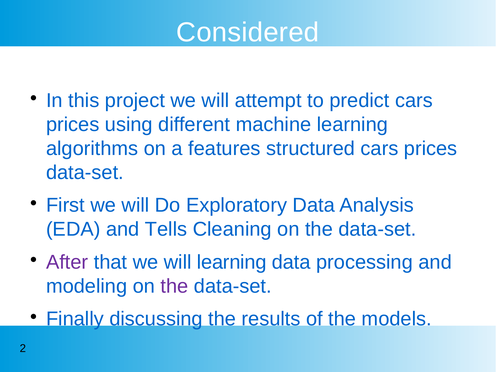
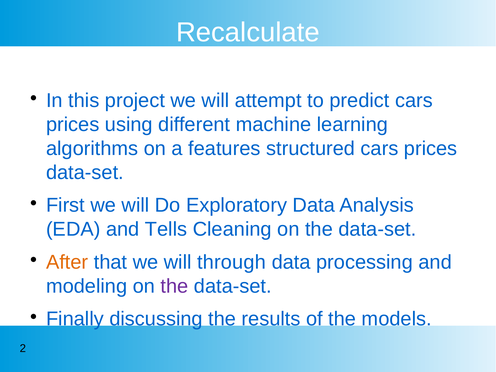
Considered: Considered -> Recalculate (248, 32)
After colour: purple -> orange (67, 262)
will learning: learning -> through (232, 262)
